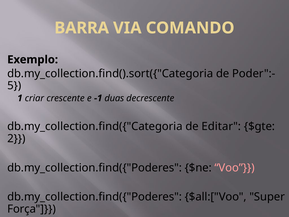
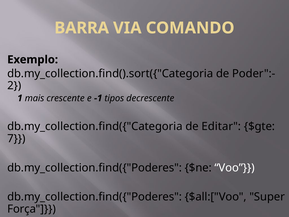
5: 5 -> 2 (14, 86)
criar: criar -> mais (34, 98)
duas: duas -> tipos (114, 98)
2: 2 -> 7 (16, 138)
Voo colour: pink -> white (235, 168)
